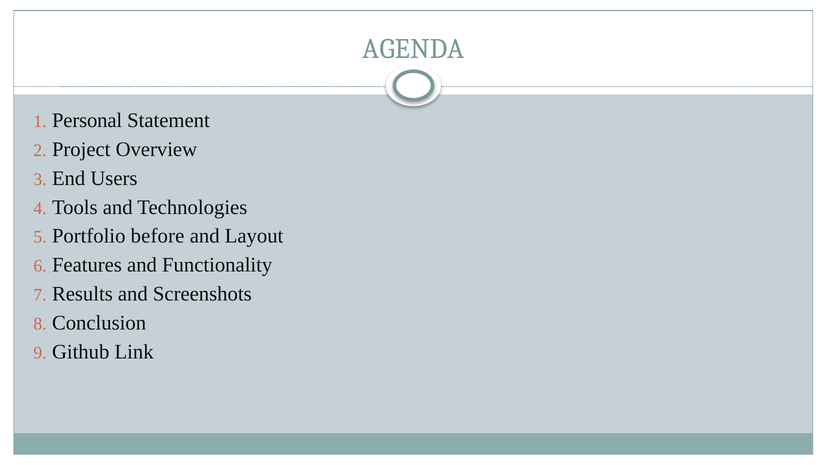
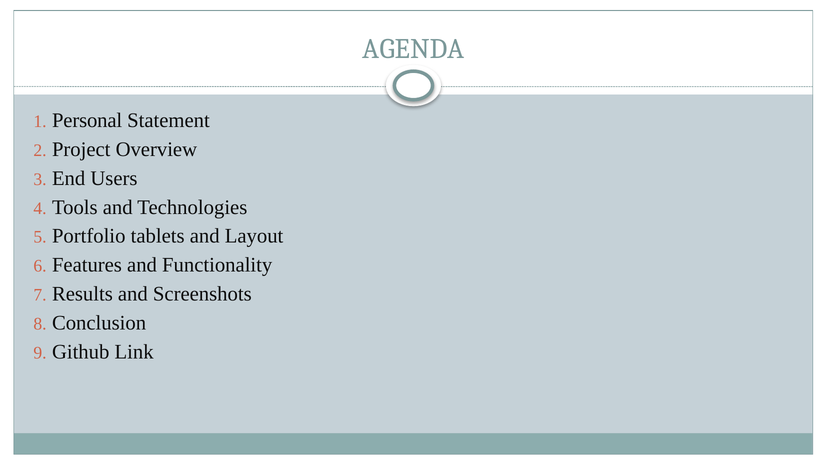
before: before -> tablets (158, 236)
